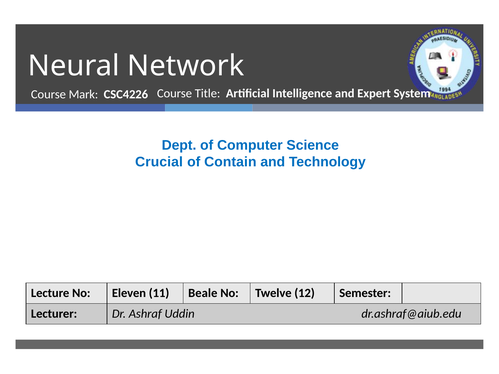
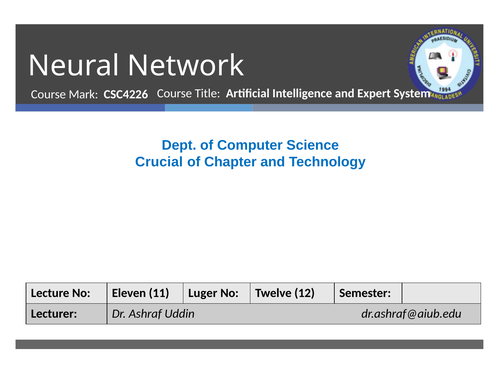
Contain: Contain -> Chapter (230, 162)
Beale: Beale -> Luger (203, 293)
